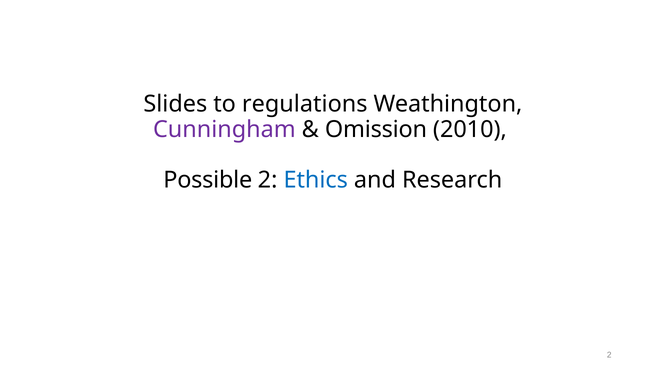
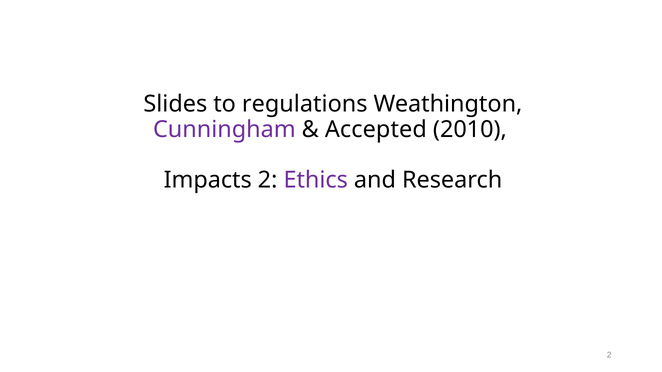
Omission: Omission -> Accepted (376, 130)
Possible: Possible -> Impacts (208, 180)
Ethics colour: blue -> purple (316, 180)
